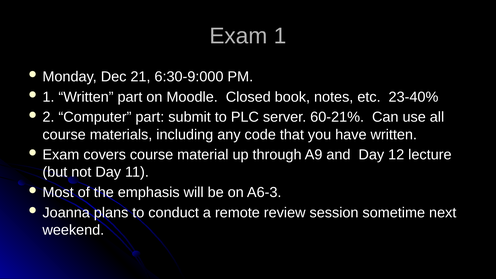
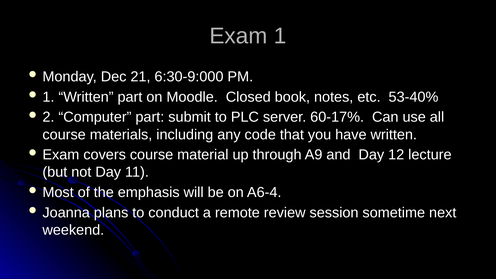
23-40%: 23-40% -> 53-40% (413, 97)
60-21%: 60-21% -> 60-17% (337, 117)
A6-3: A6-3 -> A6-4 (264, 192)
